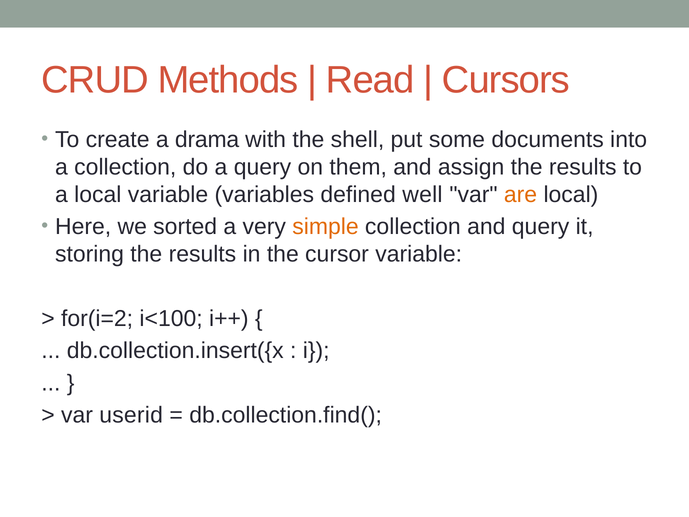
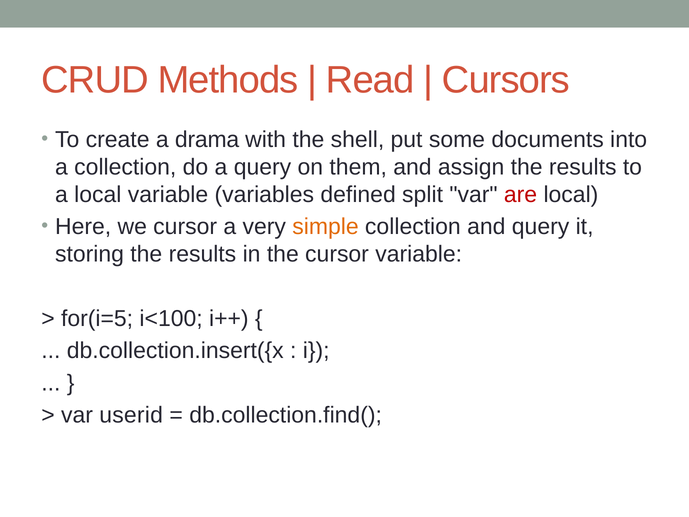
well: well -> split (423, 195)
are colour: orange -> red (521, 195)
we sorted: sorted -> cursor (185, 227)
for(i=2: for(i=2 -> for(i=5 (97, 319)
